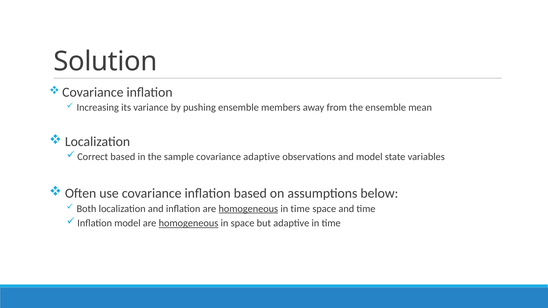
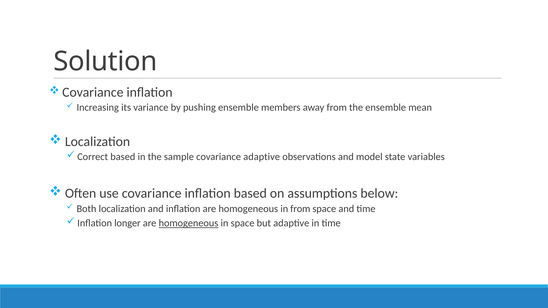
homogeneous underline: present -> none (248, 209)
time: time -> from (300, 209)
Inflation model: model -> longer (127, 223)
